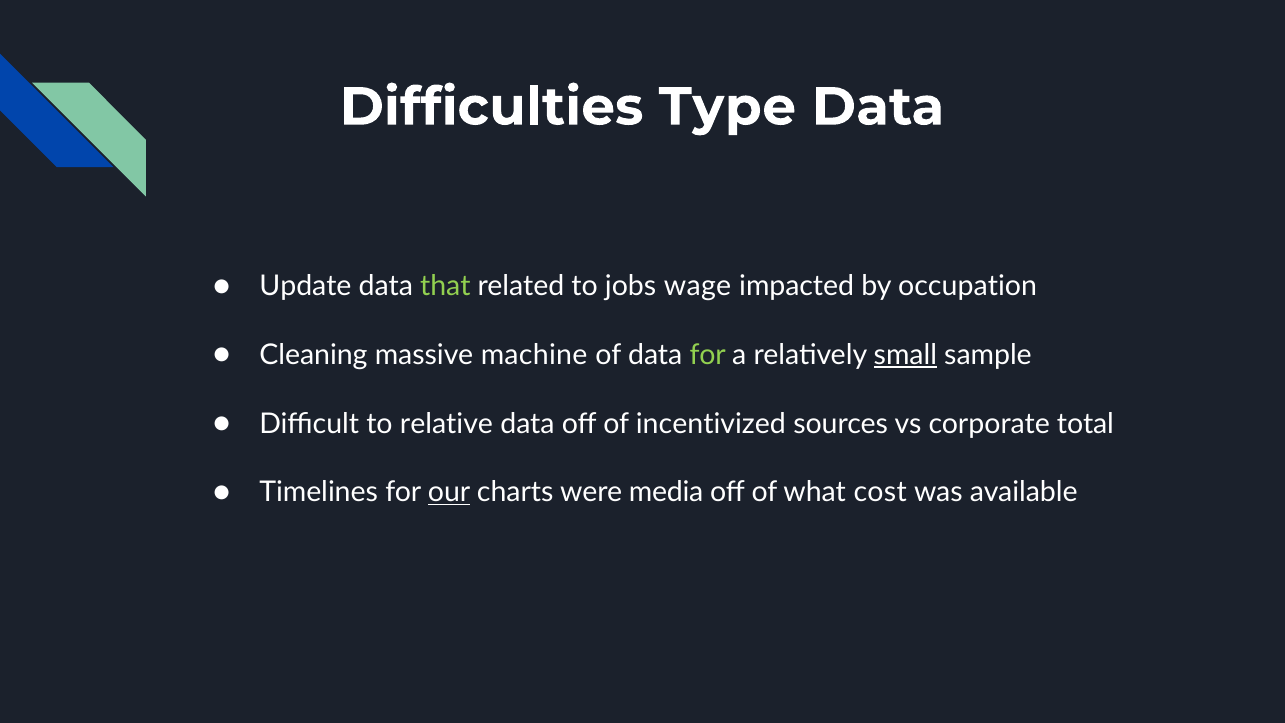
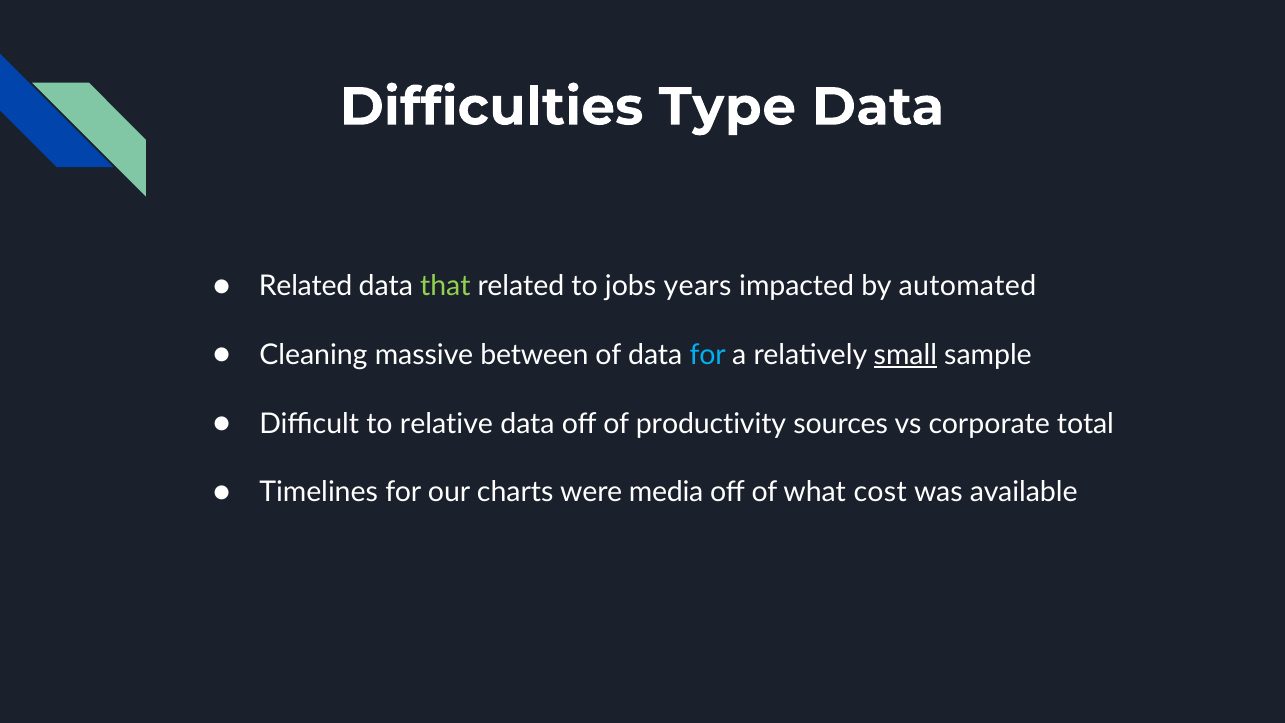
Update: Update -> Related (306, 286)
wage: wage -> years (698, 286)
occupation: occupation -> automated (967, 286)
machine: machine -> between (534, 355)
for colour: light green -> light blue (708, 355)
incentivized: incentivized -> productivity (711, 423)
our underline: present -> none (449, 492)
